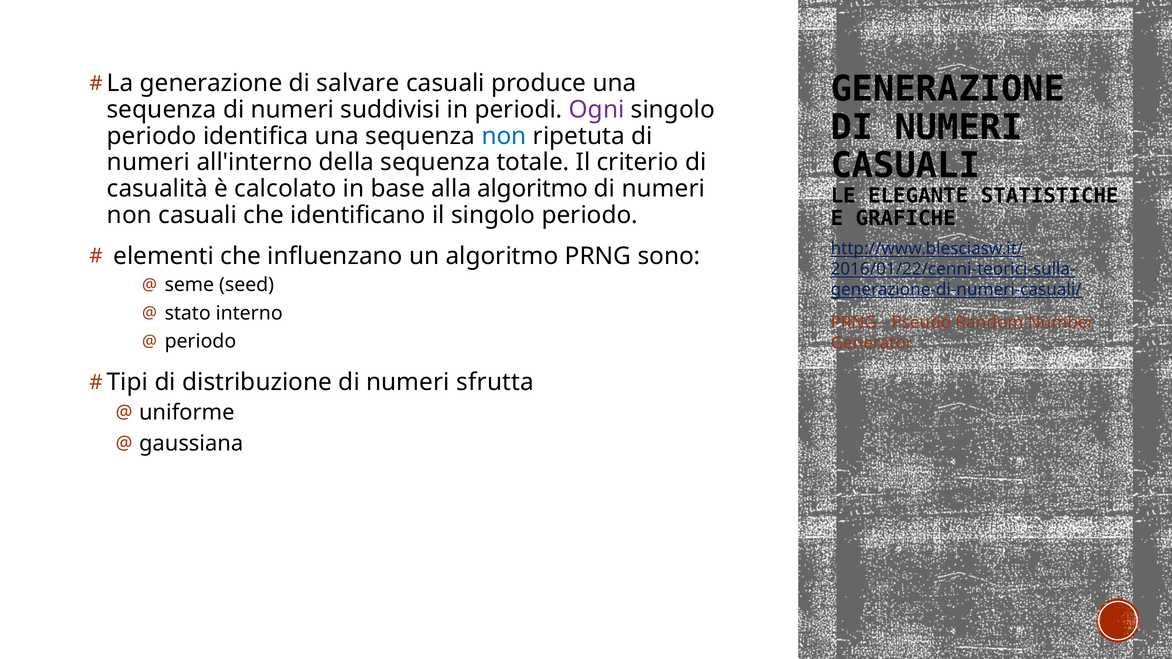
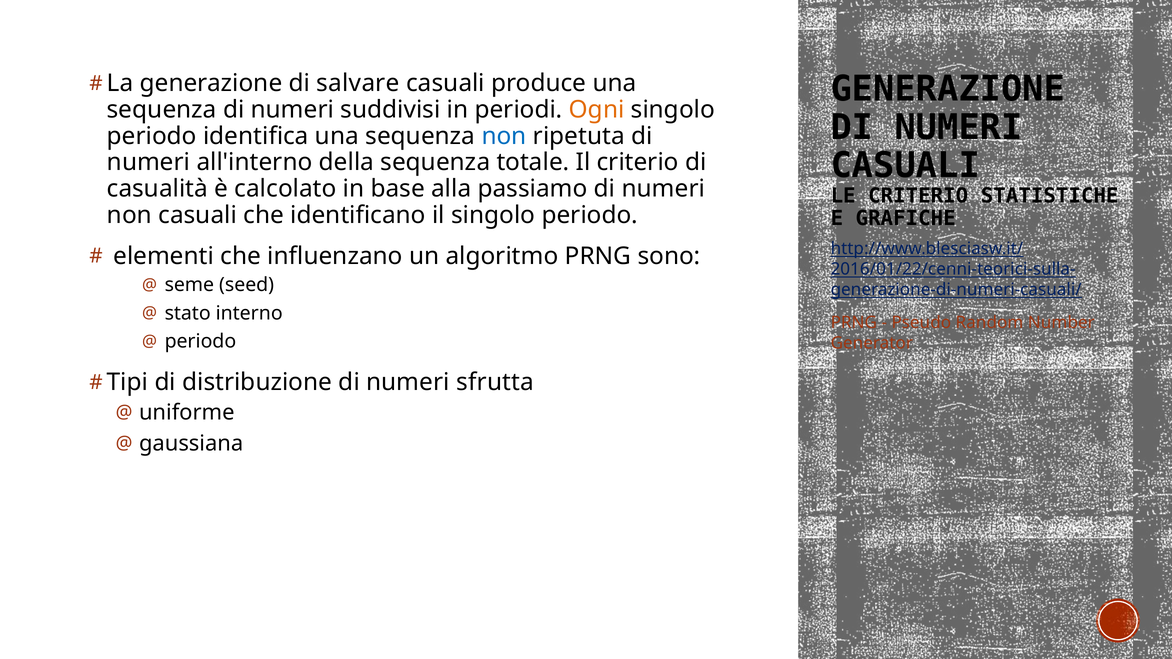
Ogni colour: purple -> orange (597, 110)
alla algoritmo: algoritmo -> passiamo (533, 189)
LE ELEGANTE: ELEGANTE -> CRITERIO (918, 196)
